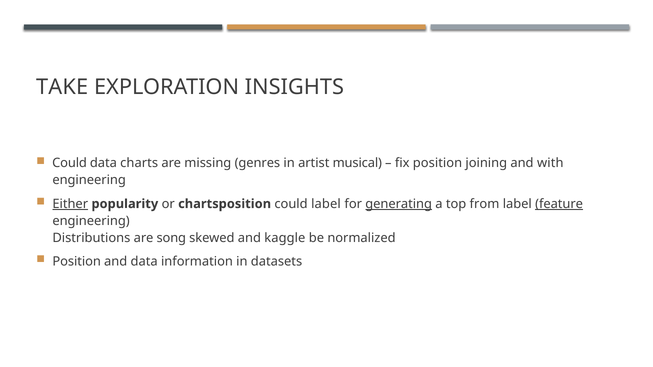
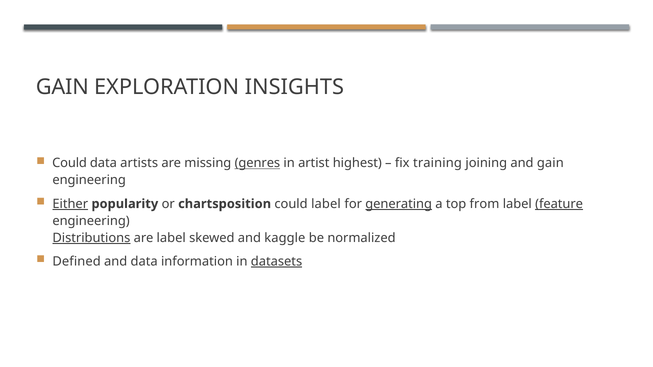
TAKE: TAKE -> GAIN (62, 87)
charts: charts -> artists (139, 163)
genres underline: none -> present (257, 163)
musical: musical -> highest (357, 163)
fix position: position -> training (437, 163)
and with: with -> gain (550, 163)
Distributions underline: none -> present (91, 238)
are song: song -> label (171, 238)
Position: Position -> Defined (77, 262)
datasets underline: none -> present (277, 262)
